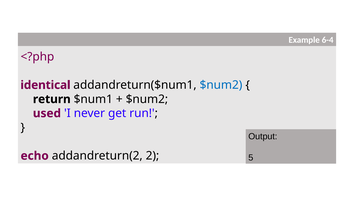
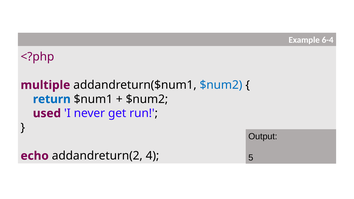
identical: identical -> multiple (45, 85)
return colour: black -> blue (52, 99)
2: 2 -> 4 (152, 156)
